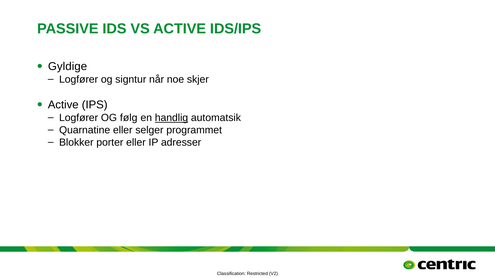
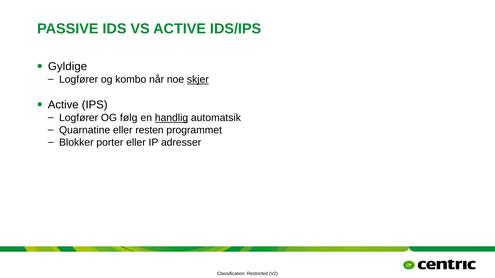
signtur: signtur -> kombo (131, 80)
skjer underline: none -> present (198, 80)
selger: selger -> resten (149, 130)
